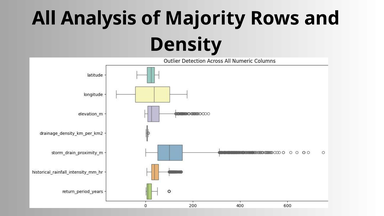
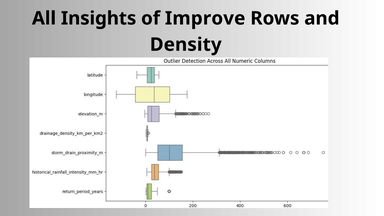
Analysis: Analysis -> Insights (99, 18)
Majority: Majority -> Improve (205, 18)
